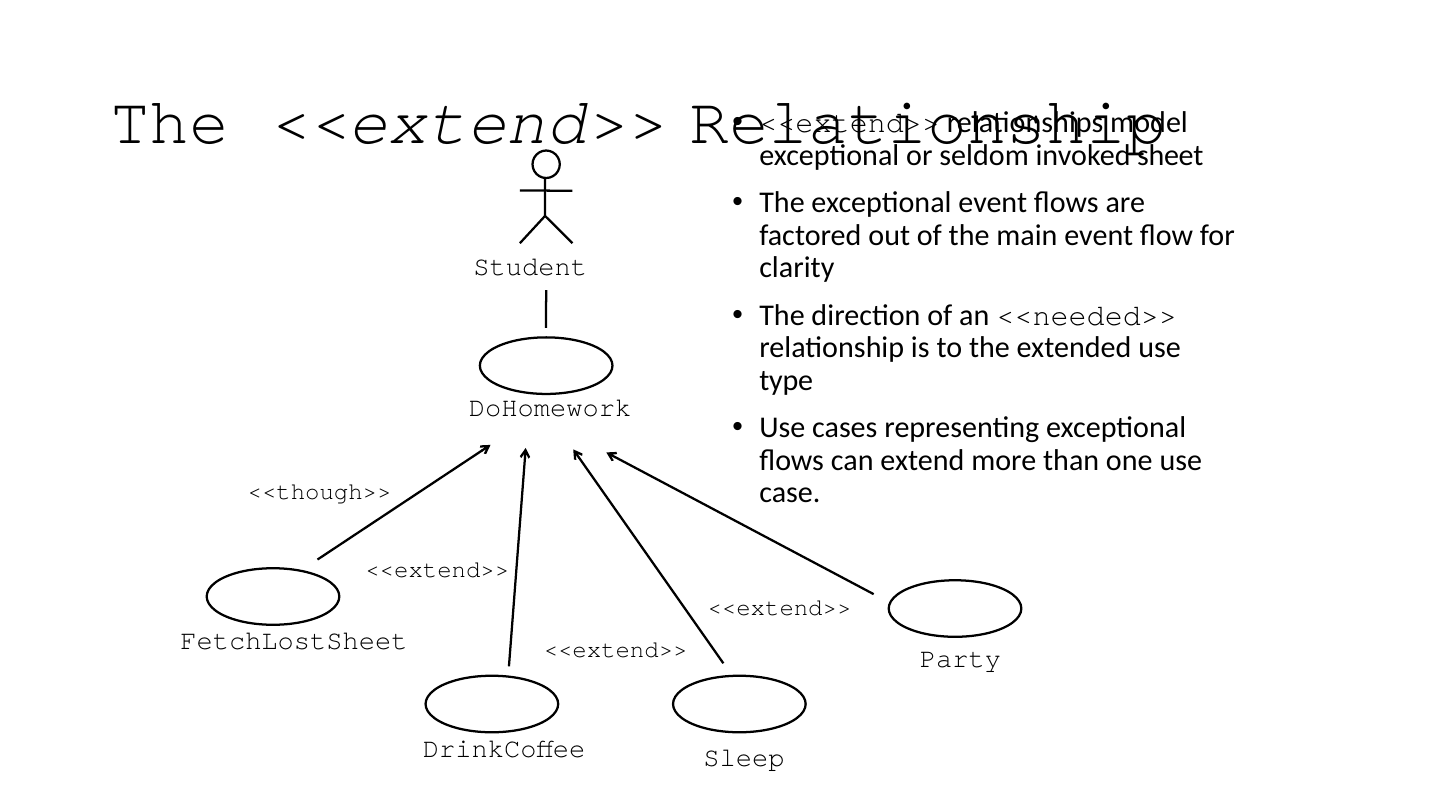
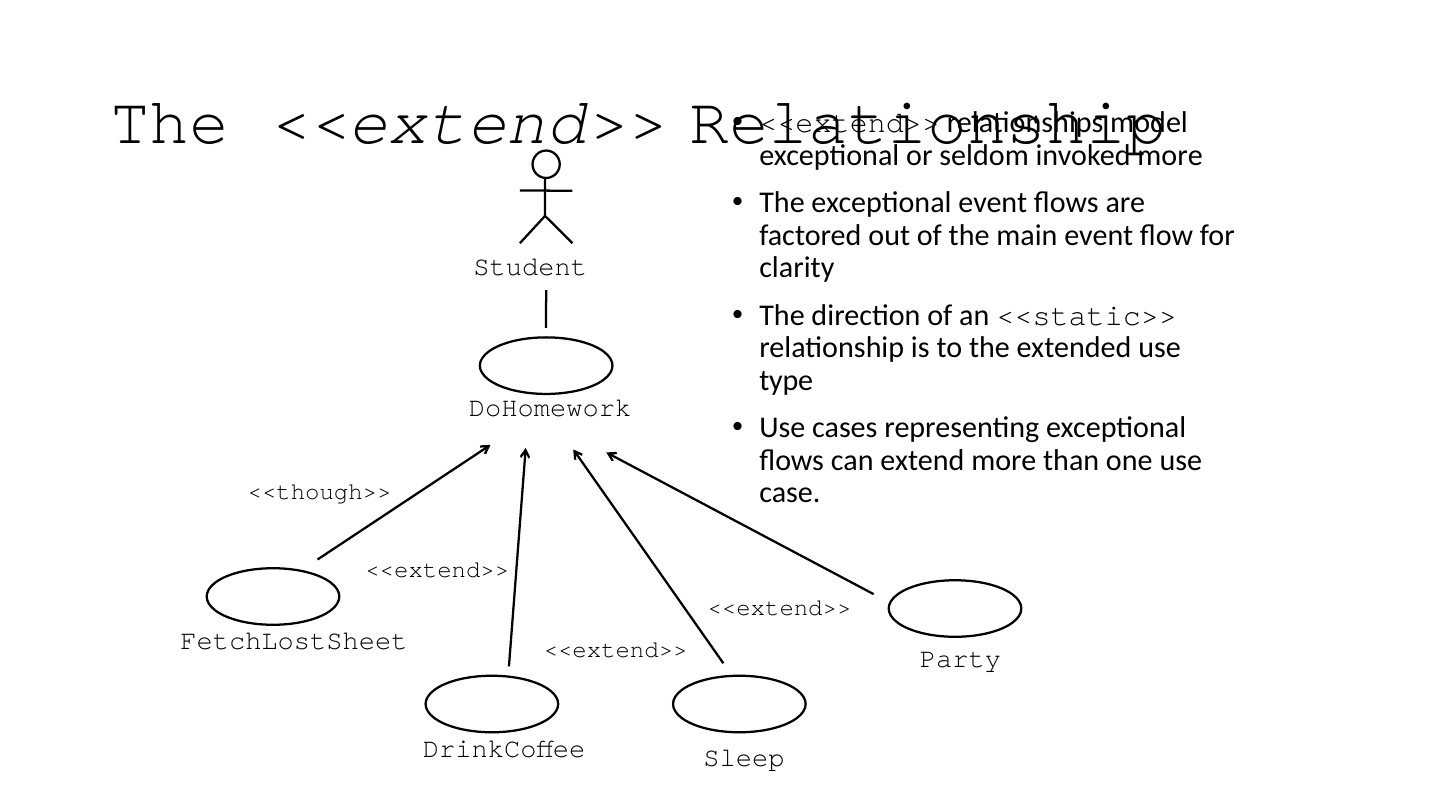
sheet: sheet -> more (1170, 155)
<<needed>>: <<needed>> -> <<static>> (1087, 315)
